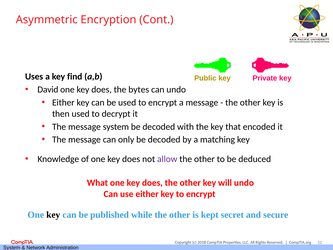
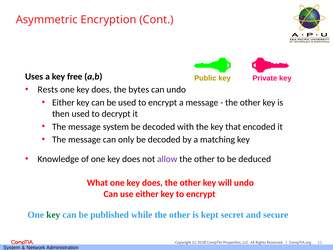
find: find -> free (75, 77)
David: David -> Rests (48, 90)
key colour: black -> green (53, 215)
